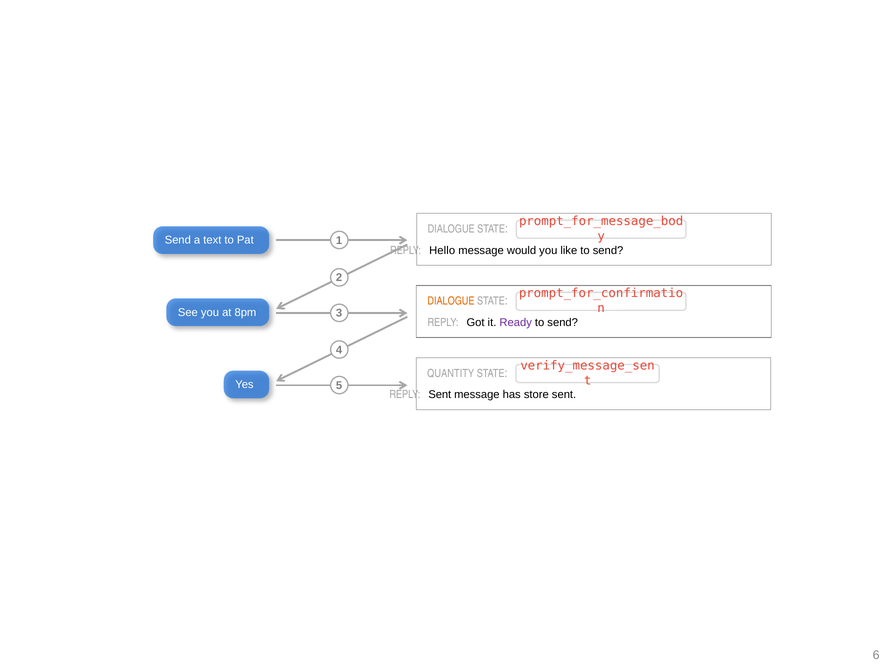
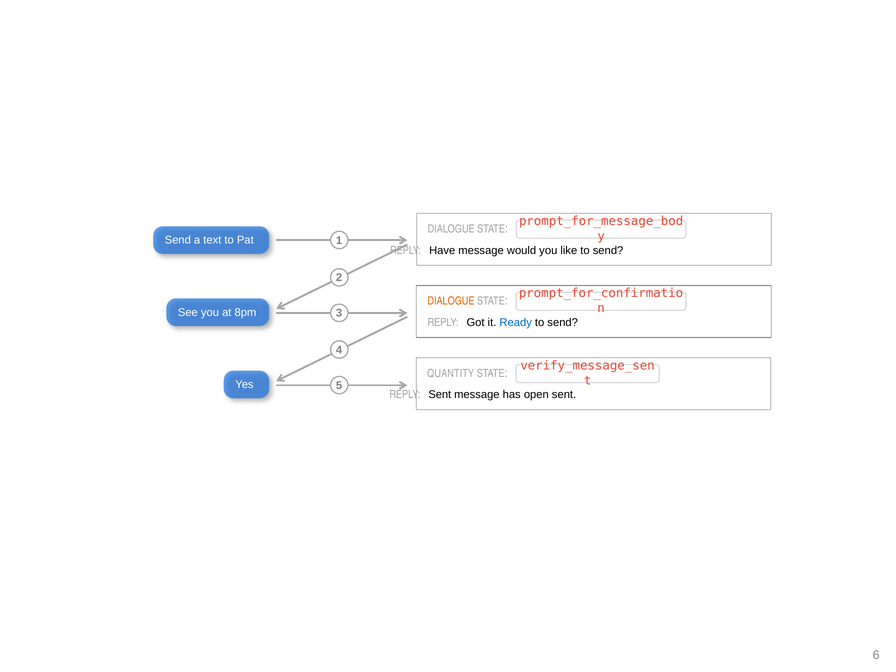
Hello: Hello -> Have (442, 250)
Ready colour: purple -> blue (516, 323)
store: store -> open (536, 395)
